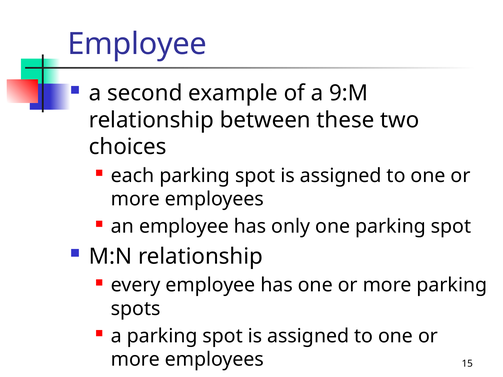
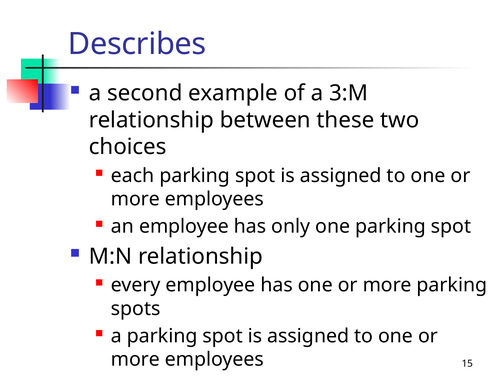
Employee: Employee -> Describes (137, 44)
9:M: 9:M -> 3:M (349, 93)
